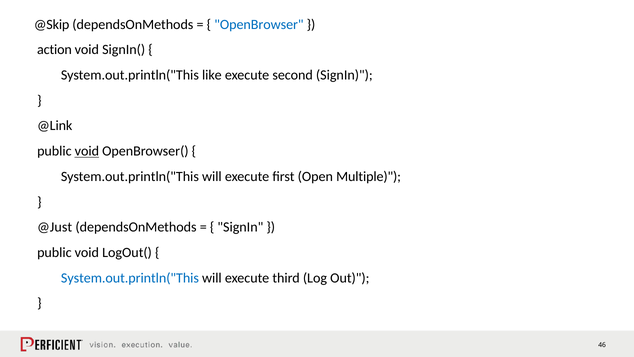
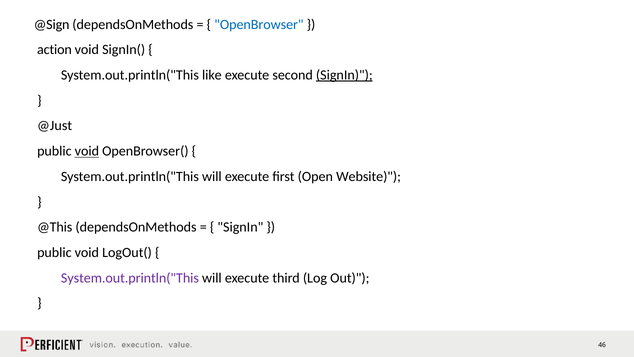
@Skip: @Skip -> @Sign (52, 24)
SignIn underline: none -> present (344, 75)
@Link: @Link -> @Just (55, 126)
Multiple: Multiple -> Website (369, 176)
@Just: @Just -> @This (55, 227)
System.out.println("This colour: blue -> purple (130, 278)
